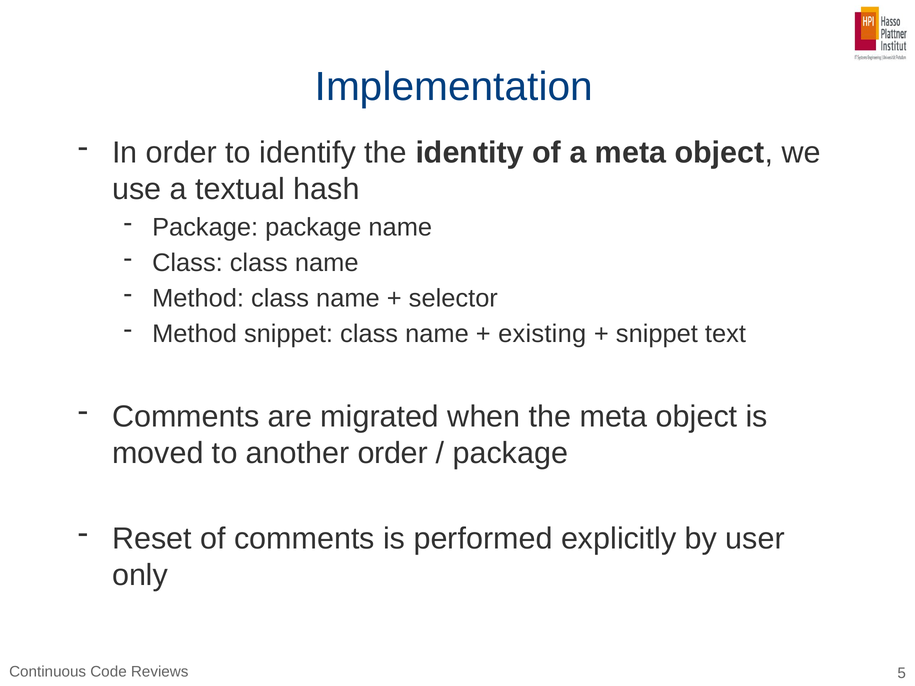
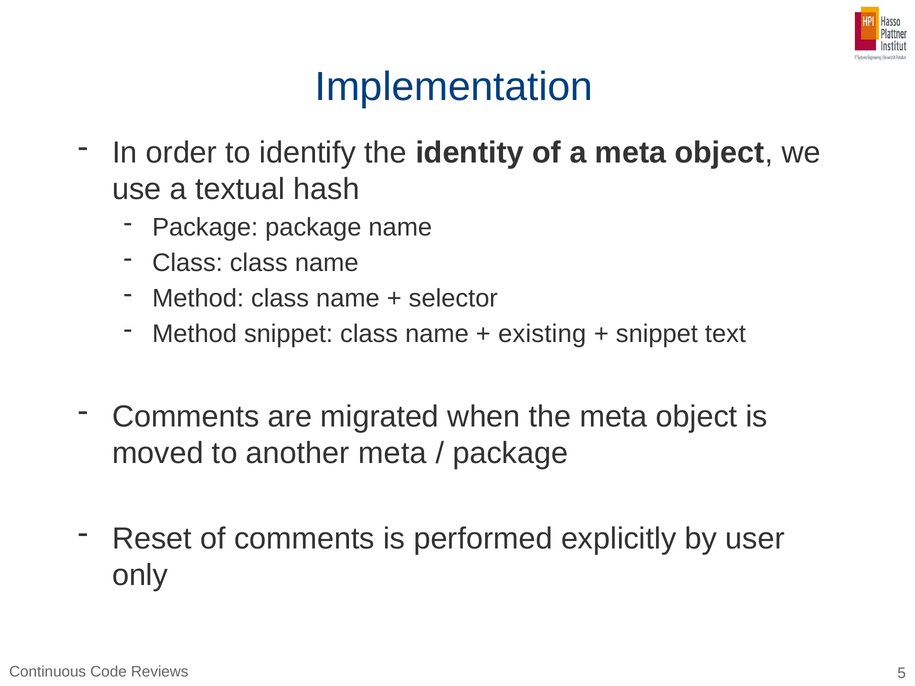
another order: order -> meta (392, 454)
